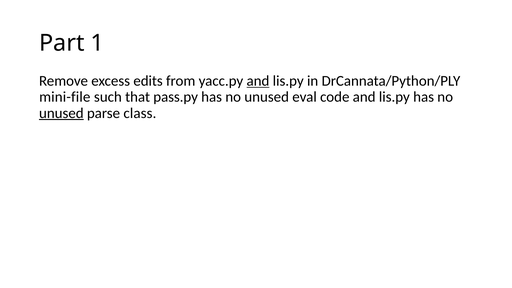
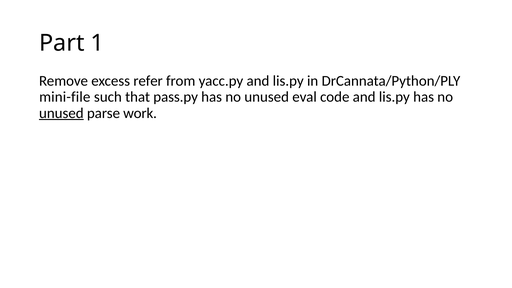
edits: edits -> refer (148, 81)
and underline: present -> none (258, 81)
class: class -> work (140, 113)
